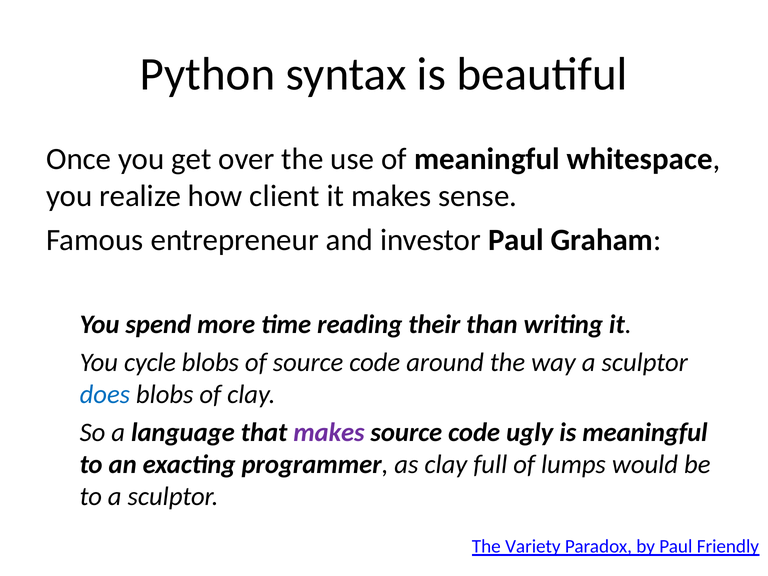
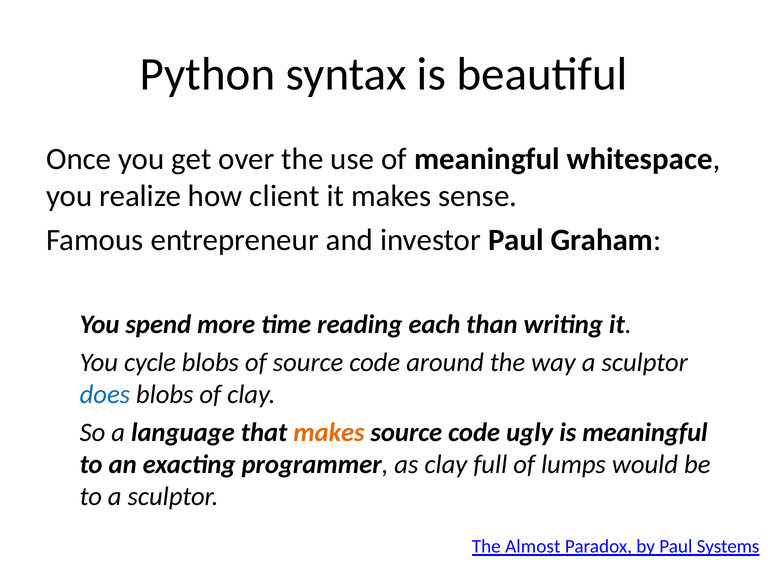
their: their -> each (434, 324)
makes colour: purple -> orange (329, 432)
Variety: Variety -> Almost (533, 547)
Friendly: Friendly -> Systems (728, 547)
